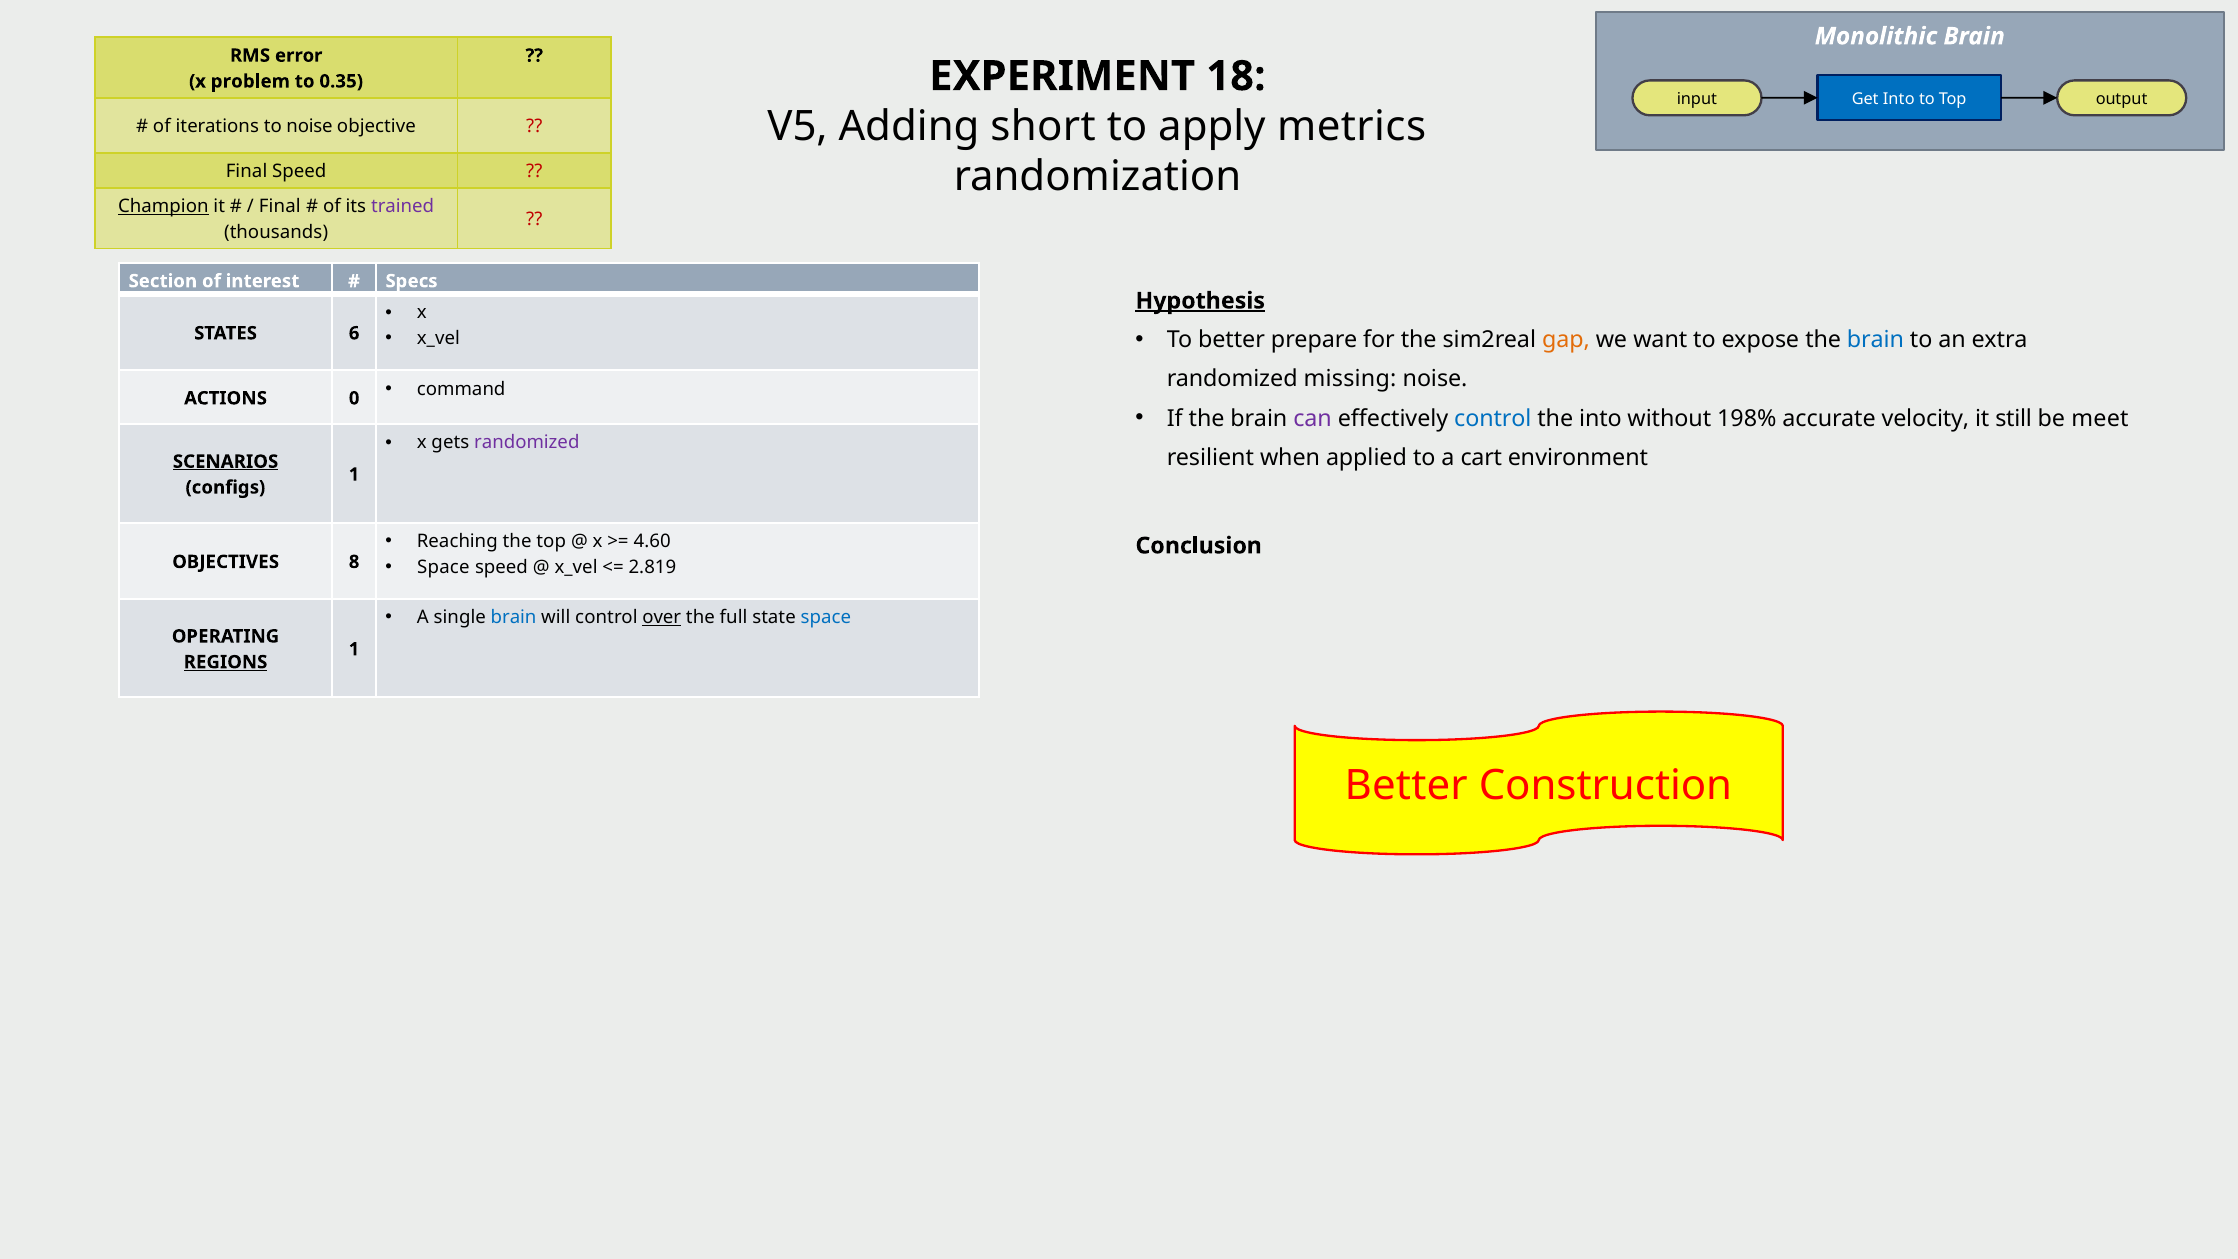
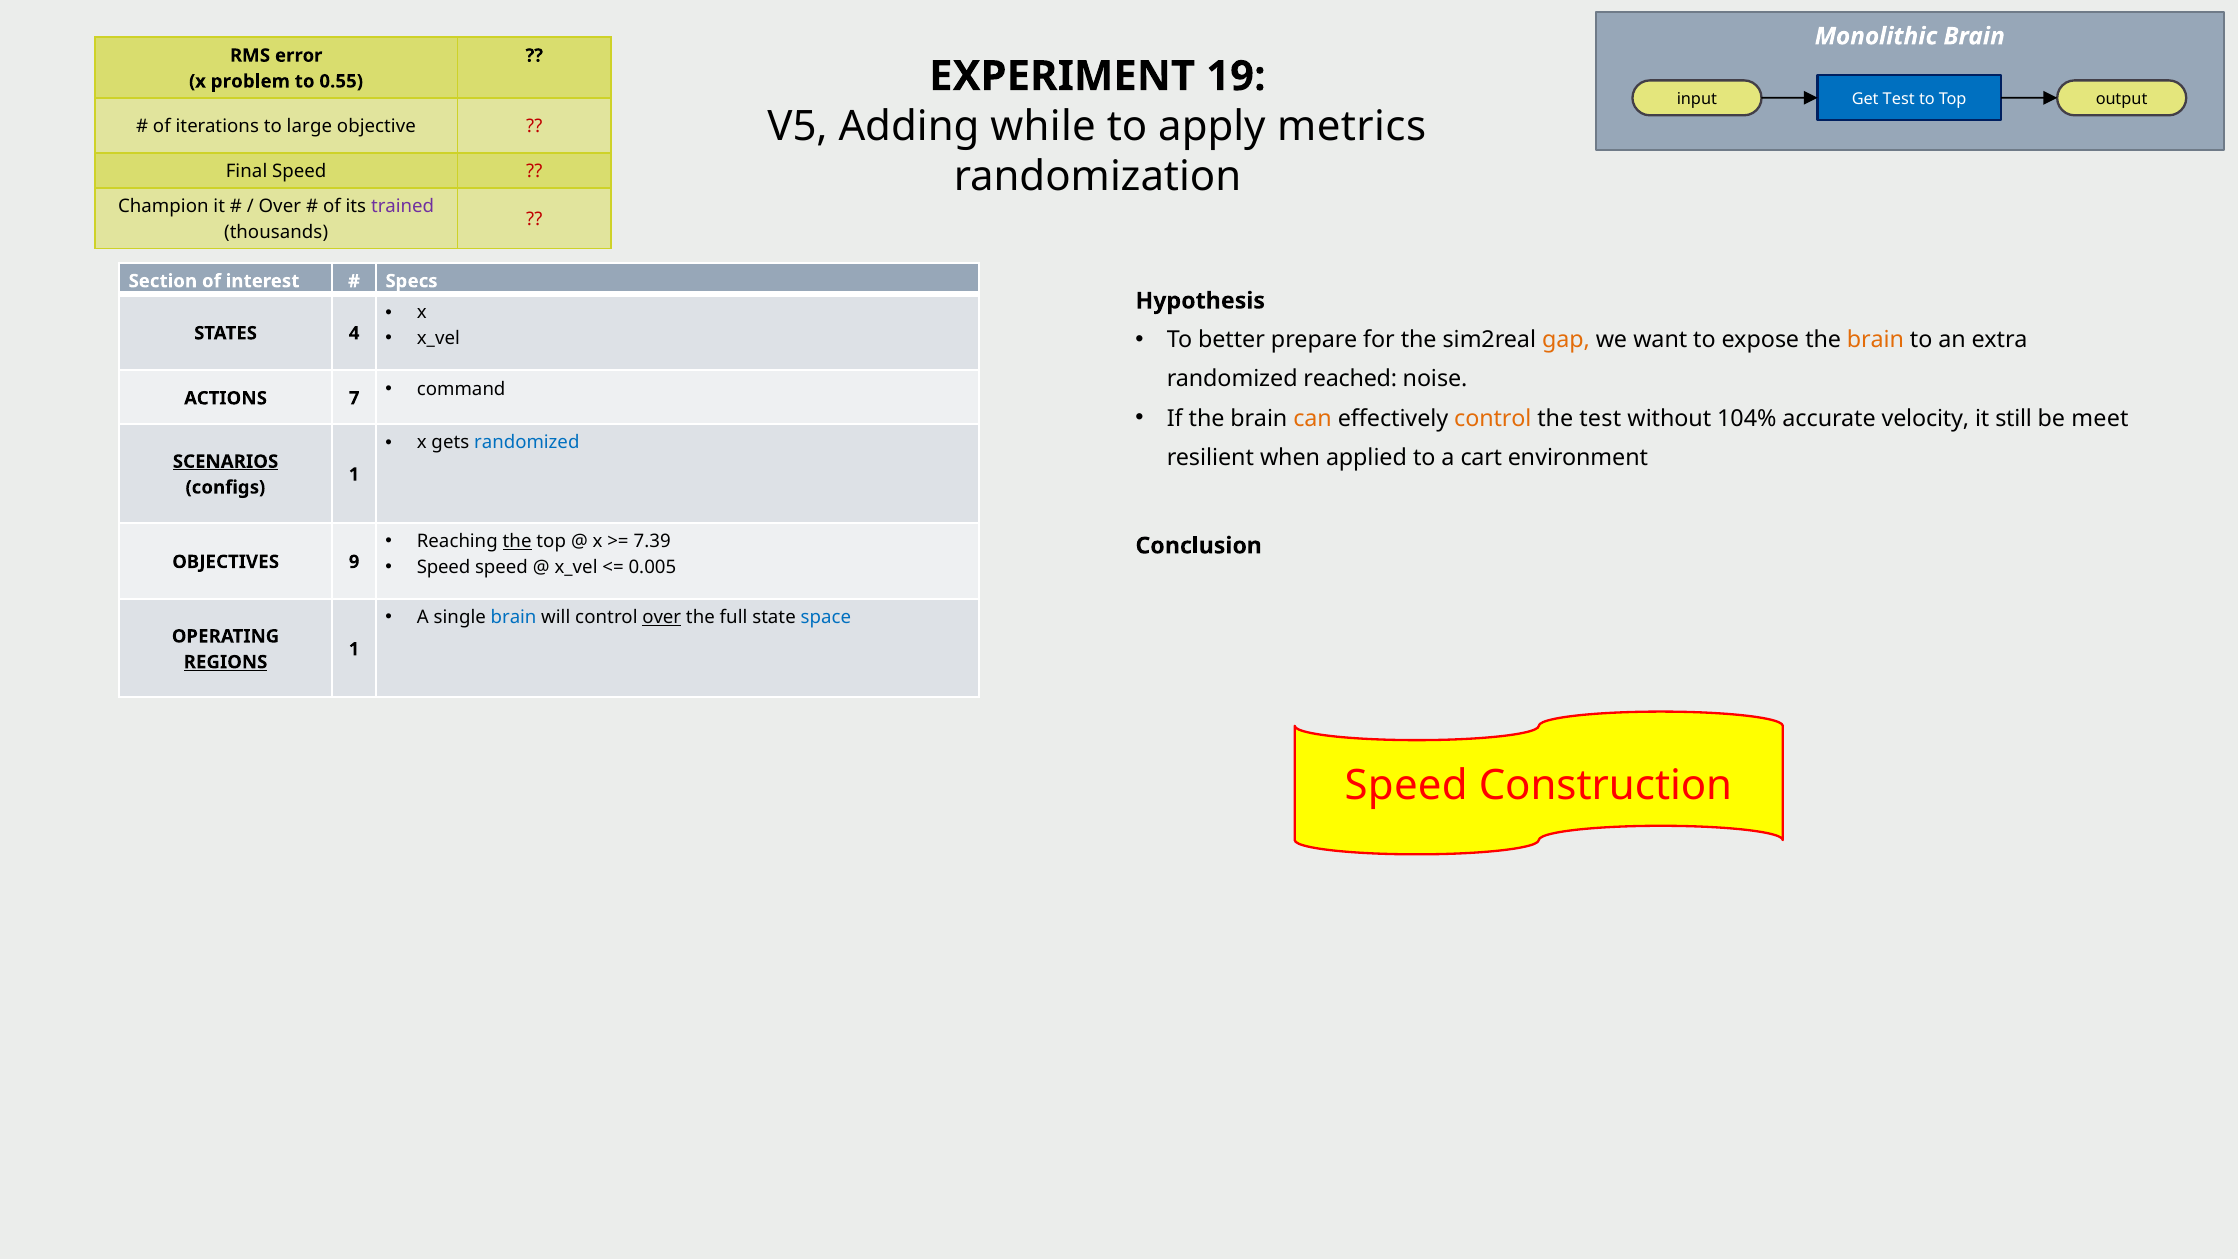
18: 18 -> 19 (1236, 76)
0.35: 0.35 -> 0.55 (341, 81)
Get Into: Into -> Test (1899, 99)
short: short -> while (1043, 127)
to noise: noise -> large (309, 126)
Champion underline: present -> none (163, 206)
Final: Final -> Over (280, 206)
Hypothesis underline: present -> none (1200, 301)
brain colour: blue -> orange (1876, 340)
6: 6 -> 4 (354, 333)
missing: missing -> reached (1350, 379)
0: 0 -> 7 (354, 398)
can colour: purple -> orange (1313, 418)
control colour: blue -> orange (1493, 418)
the into: into -> test (1600, 418)
198%: 198% -> 104% (1747, 418)
randomized colour: purple -> blue (527, 443)
the underline: none -> present (517, 541)
4.60: 4.60 -> 7.39 (652, 541)
Space: Space -> Speed (444, 567)
2.819: 2.819 -> 0.005 (652, 567)
8: 8 -> 9 (354, 562)
Better: Better -> Speed (1406, 786)
